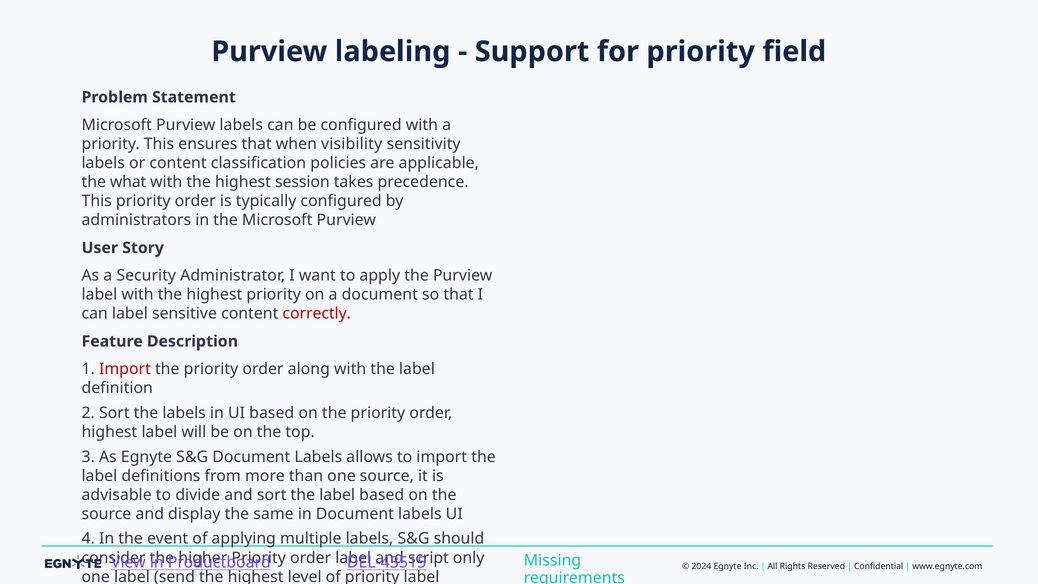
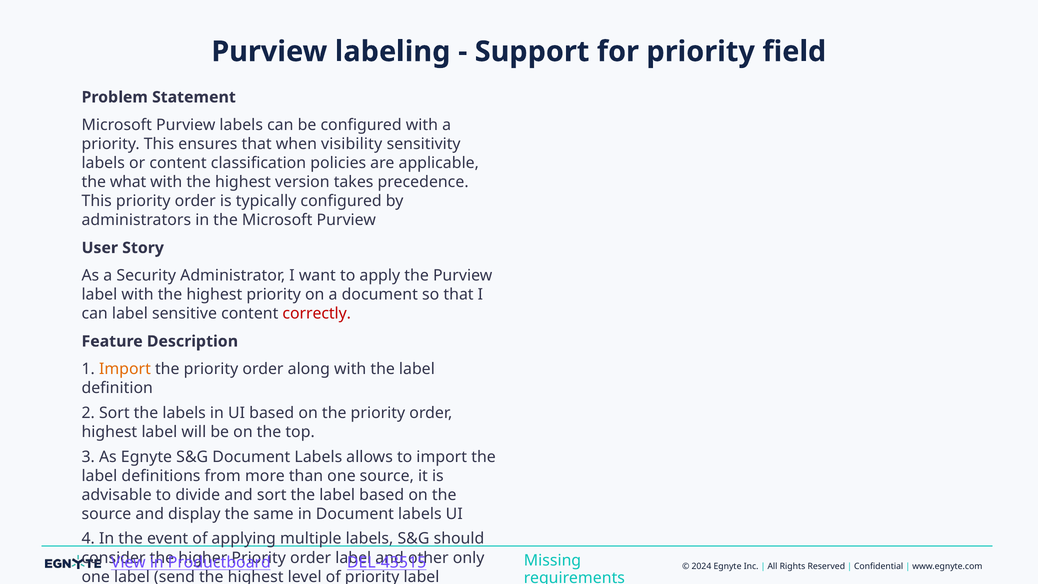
session: session -> version (302, 182)
Import colour: red -> orange (125, 369)
script: script -> other (428, 558)
